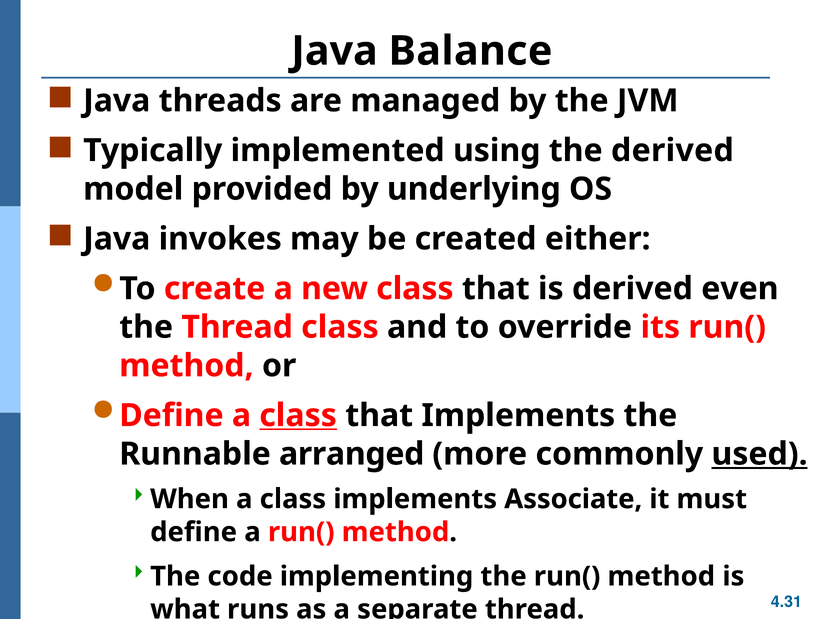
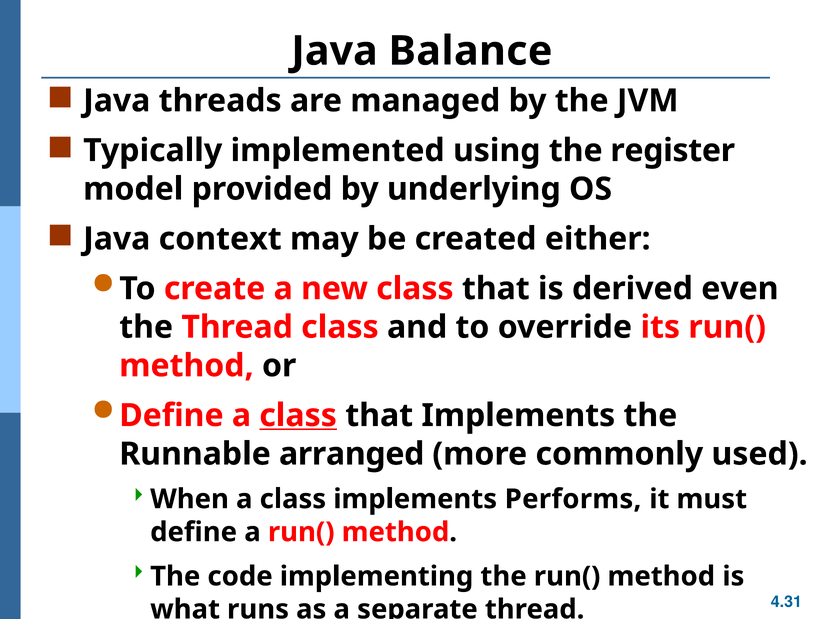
the derived: derived -> register (673, 150)
invokes: invokes -> context (220, 239)
used underline: present -> none (760, 454)
Associate: Associate -> Performs (573, 499)
